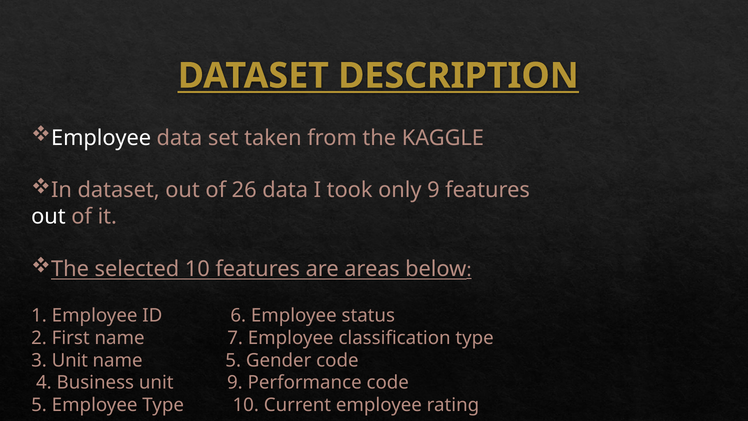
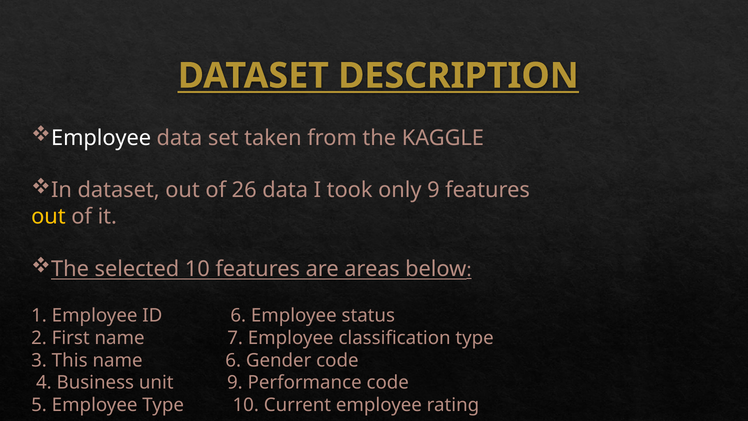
out colour: white -> yellow (48, 216)
3 Unit: Unit -> This (70, 360)
name 5: 5 -> 6 (233, 360)
